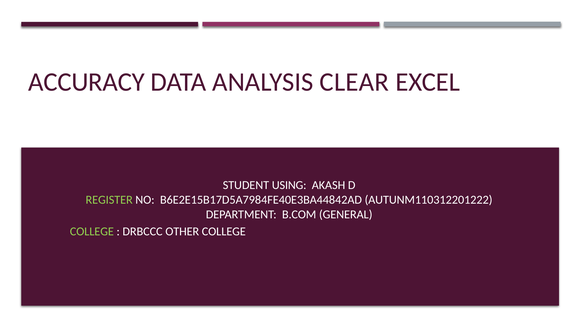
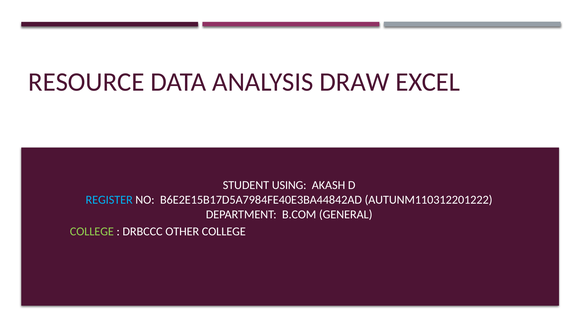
ACCURACY: ACCURACY -> RESOURCE (86, 82)
CLEAR: CLEAR -> DRAW (354, 82)
REGISTER colour: light green -> light blue (109, 199)
